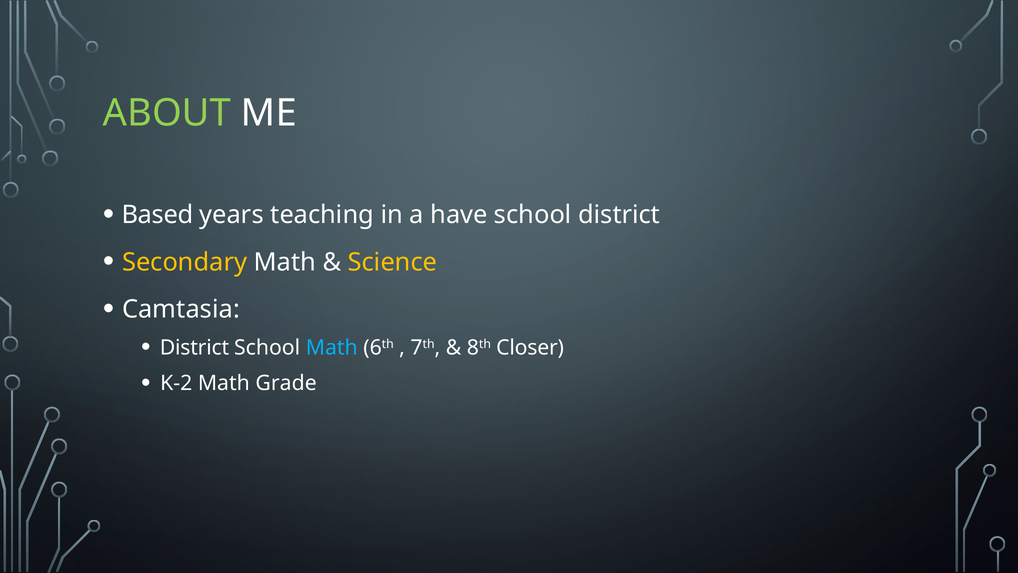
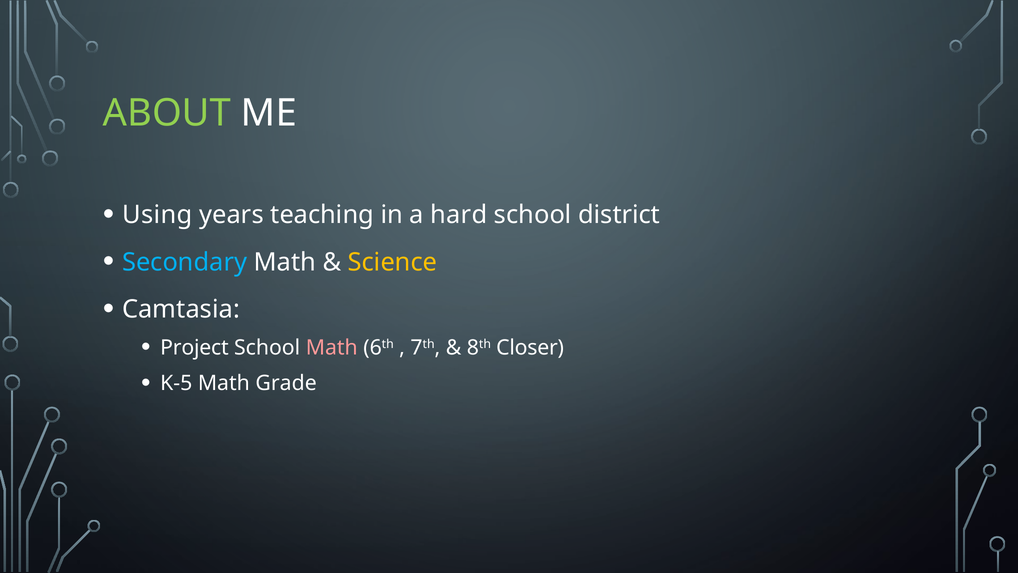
Based: Based -> Using (157, 215)
have: have -> hard (459, 215)
Secondary colour: yellow -> light blue (185, 262)
District: District -> Project (194, 347)
Math colour: light blue -> pink (332, 347)
K-2: K-2 -> K-5 (176, 383)
